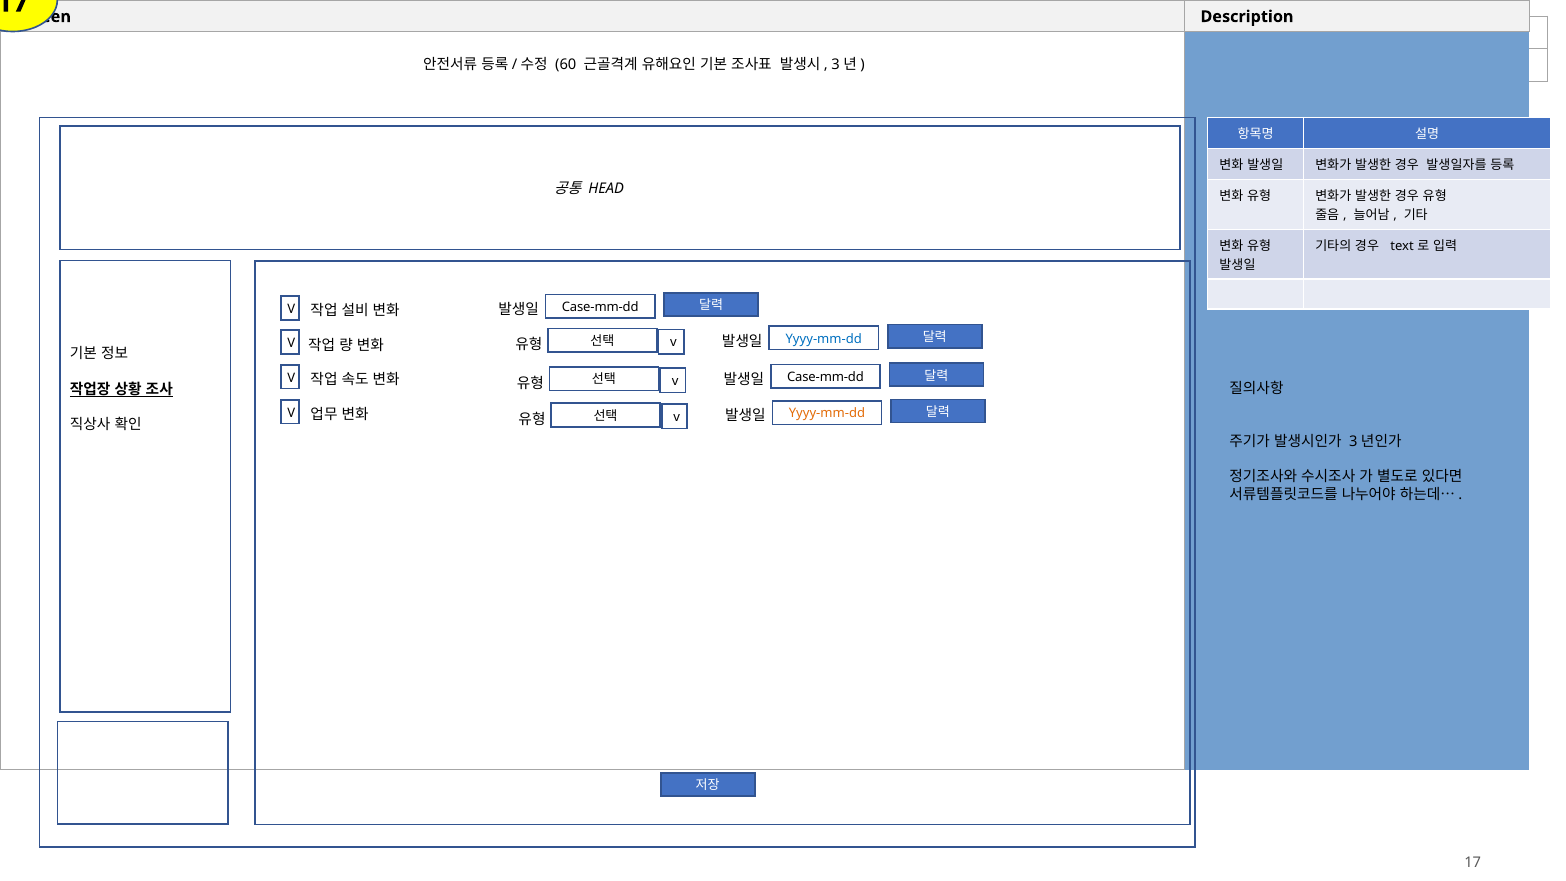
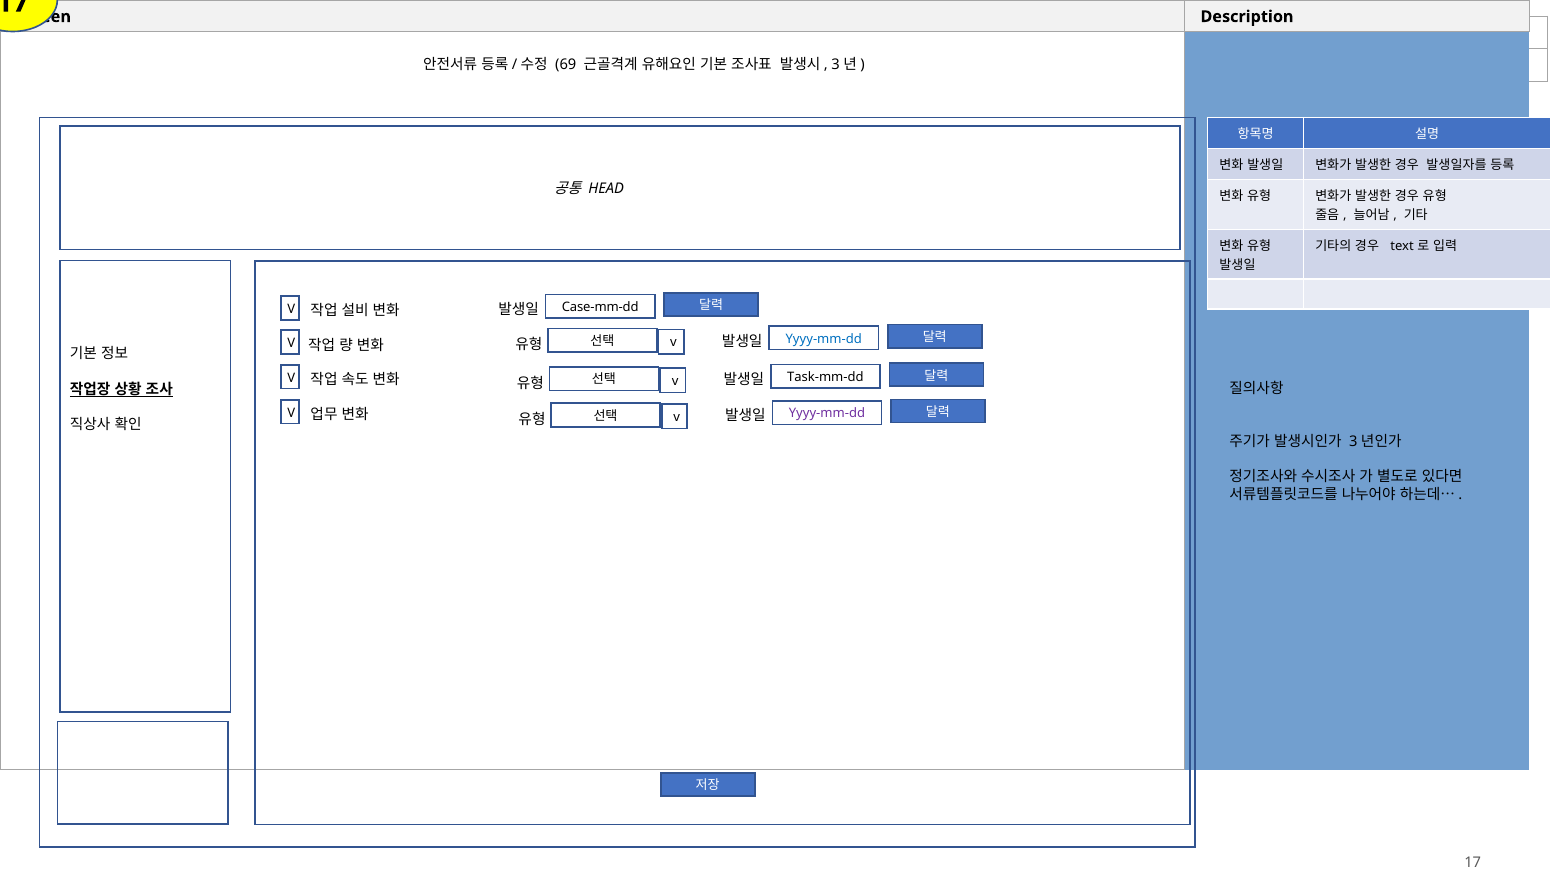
60: 60 -> 69 (566, 64)
v Case-mm-dd: Case-mm-dd -> Task-mm-dd (825, 377)
Yyyy-mm-dd colour: orange -> purple (827, 413)
